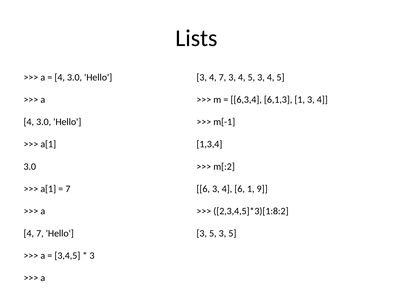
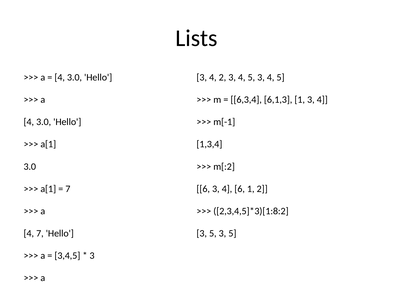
3 4 7: 7 -> 2 (222, 77)
1 9: 9 -> 2 (262, 189)
